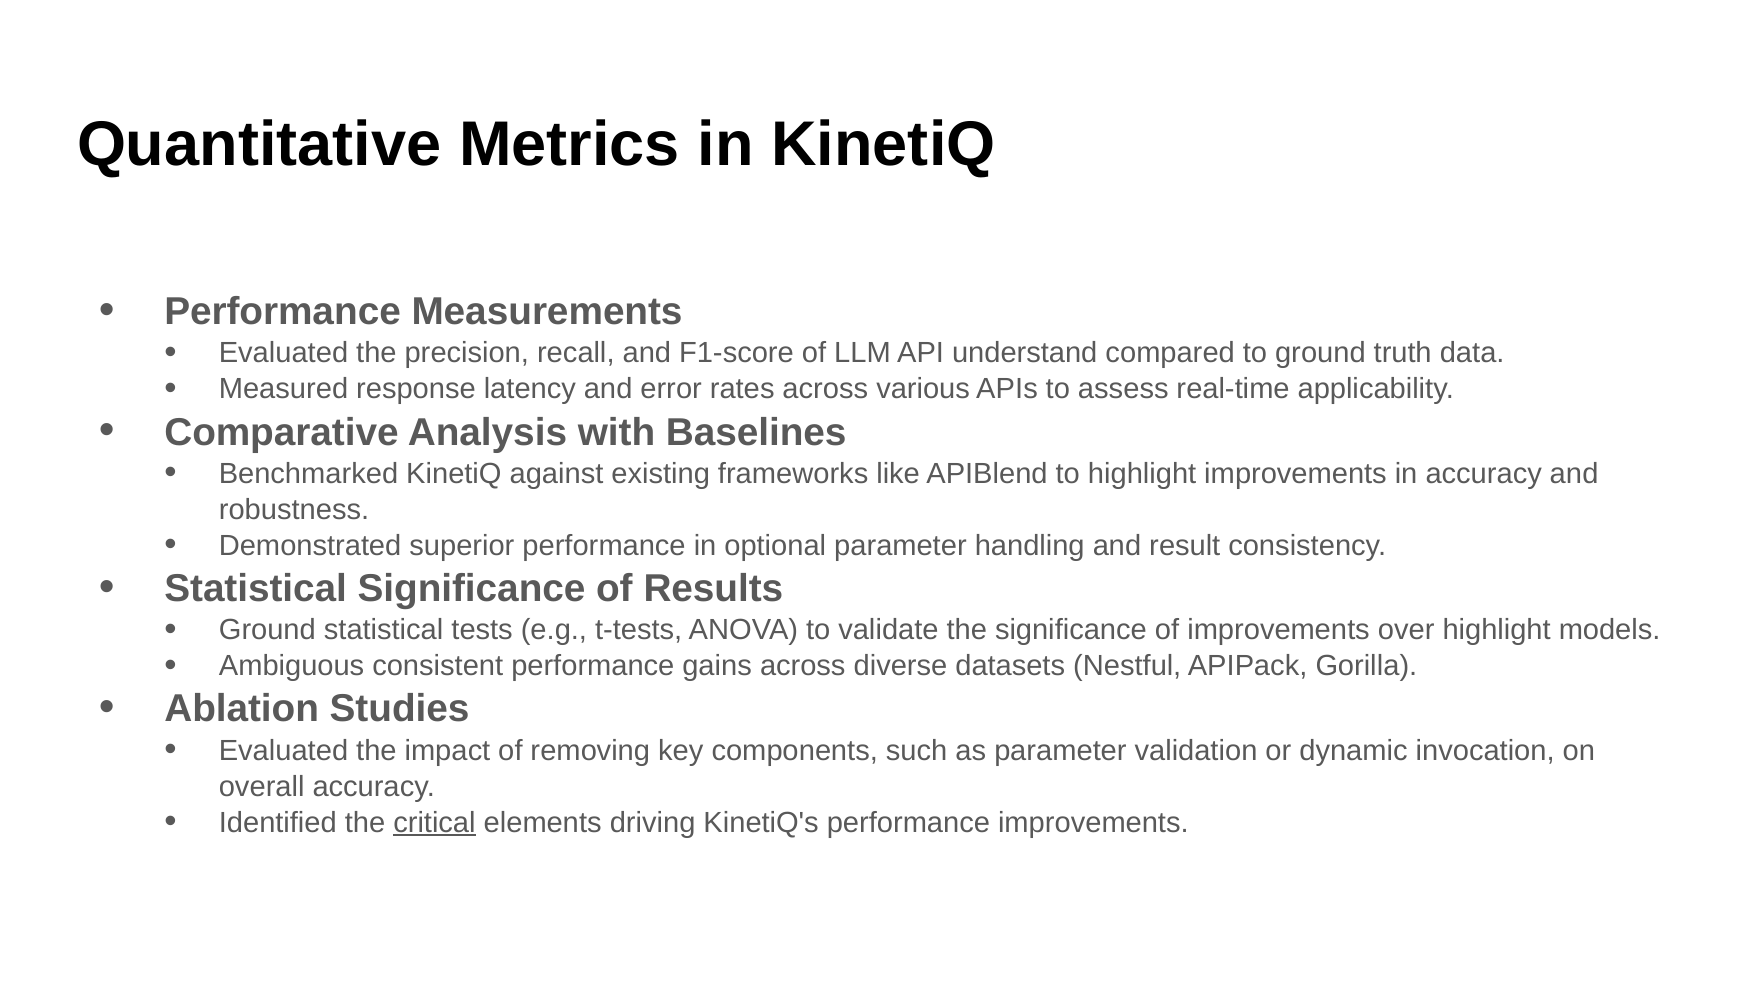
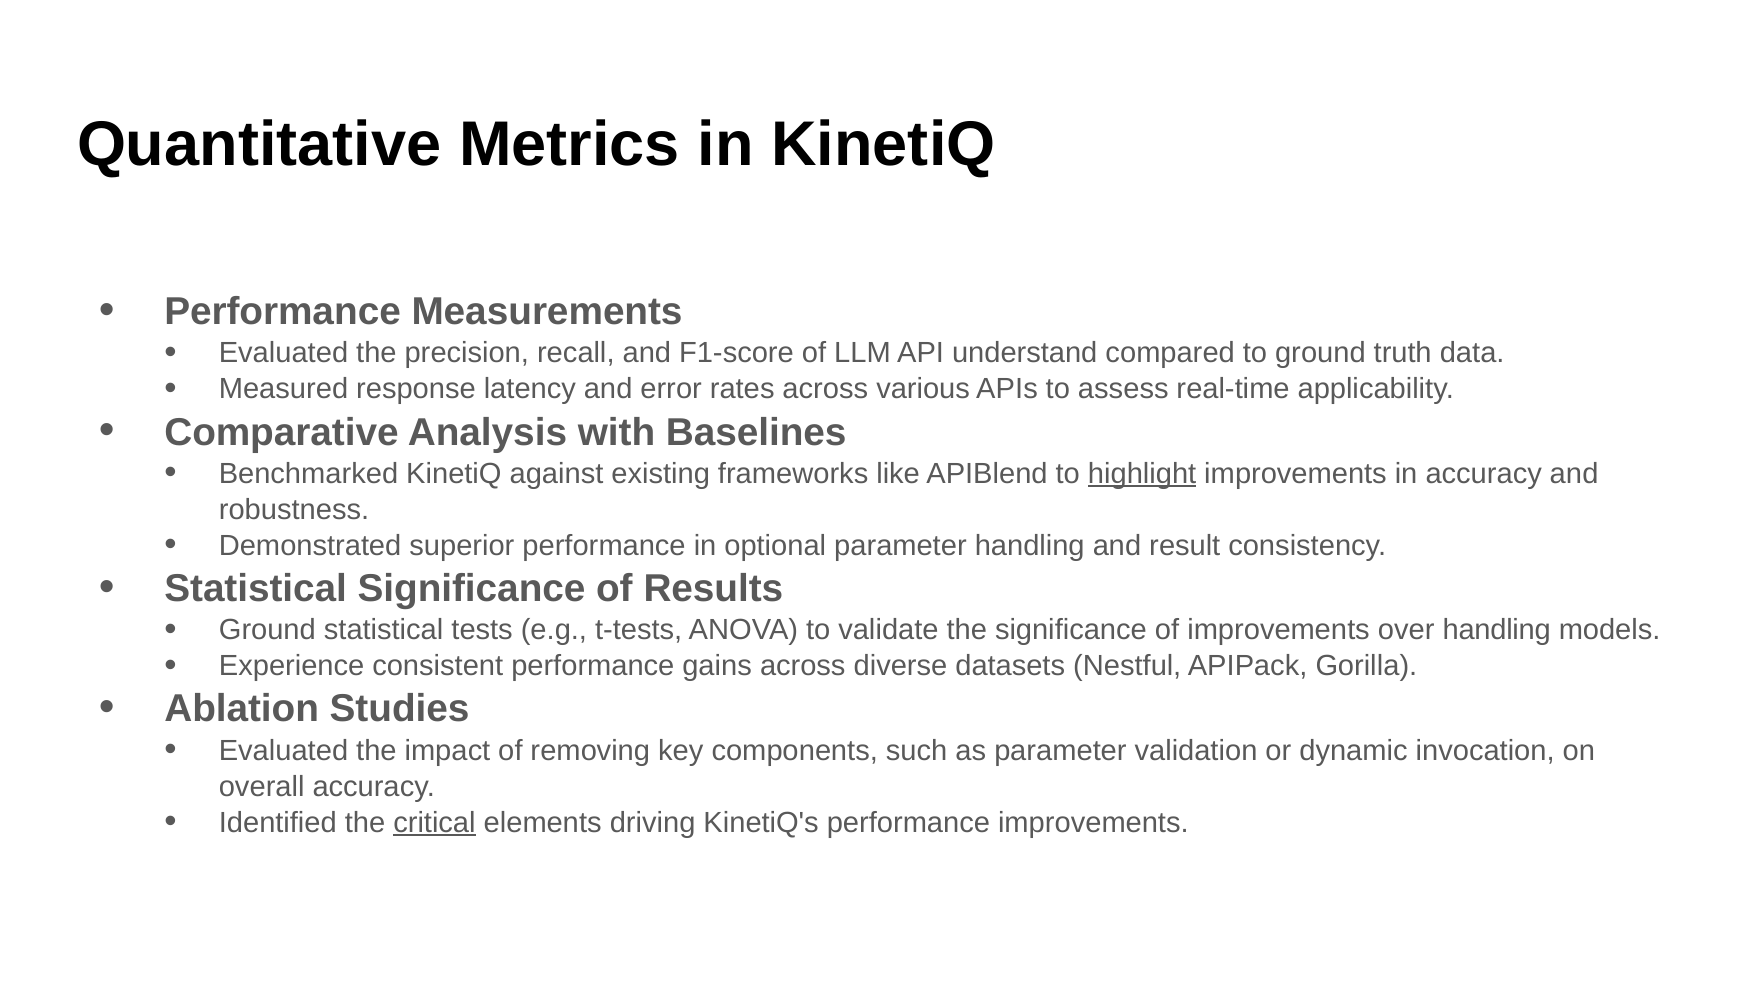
highlight underline: none -> present (1142, 473)
over highlight: highlight -> handling (1497, 630)
Ambiguous: Ambiguous -> Experience (292, 666)
